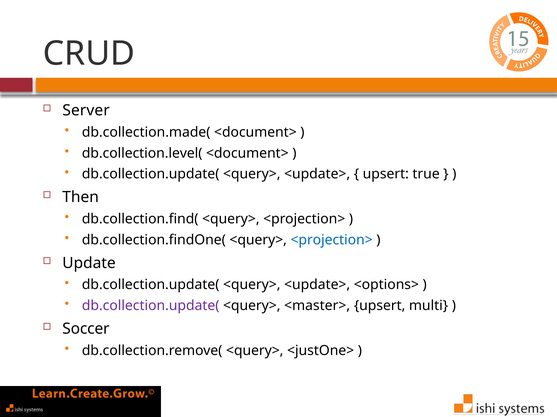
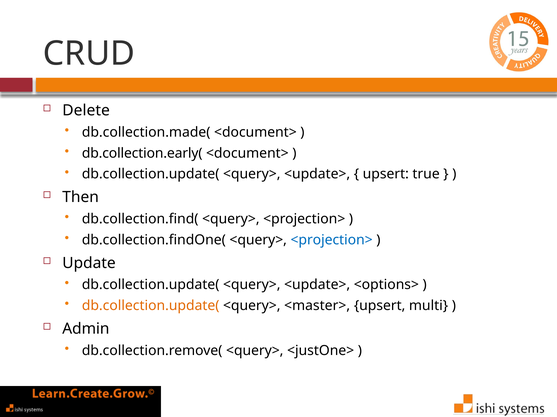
Server: Server -> Delete (86, 111)
db.collection.level(: db.collection.level( -> db.collection.early( (142, 153)
db.collection.update( colour: purple -> orange (151, 306)
Soccer: Soccer -> Admin (86, 329)
